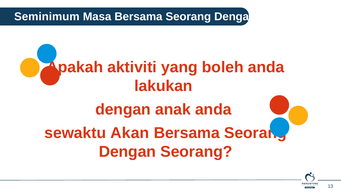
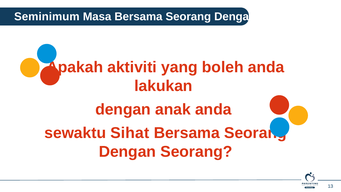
Akan: Akan -> Sihat (130, 133)
